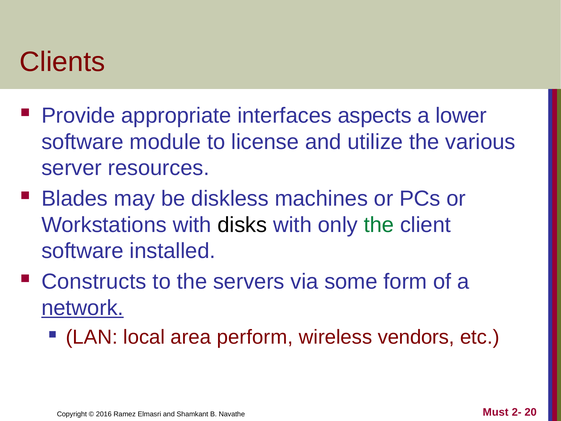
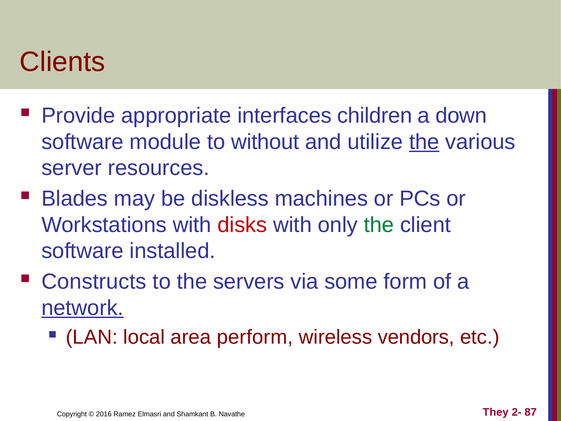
aspects: aspects -> children (375, 116)
lower: lower -> down (461, 116)
license: license -> without (265, 142)
the underline: none -> present (424, 142)
disks colour: black -> red (242, 225)
Must: Must -> They (496, 412)
20: 20 -> 87 (531, 412)
